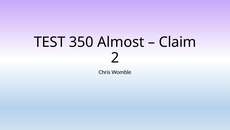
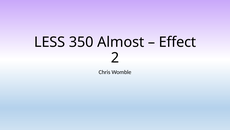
TEST: TEST -> LESS (50, 42)
Claim: Claim -> Effect (177, 42)
